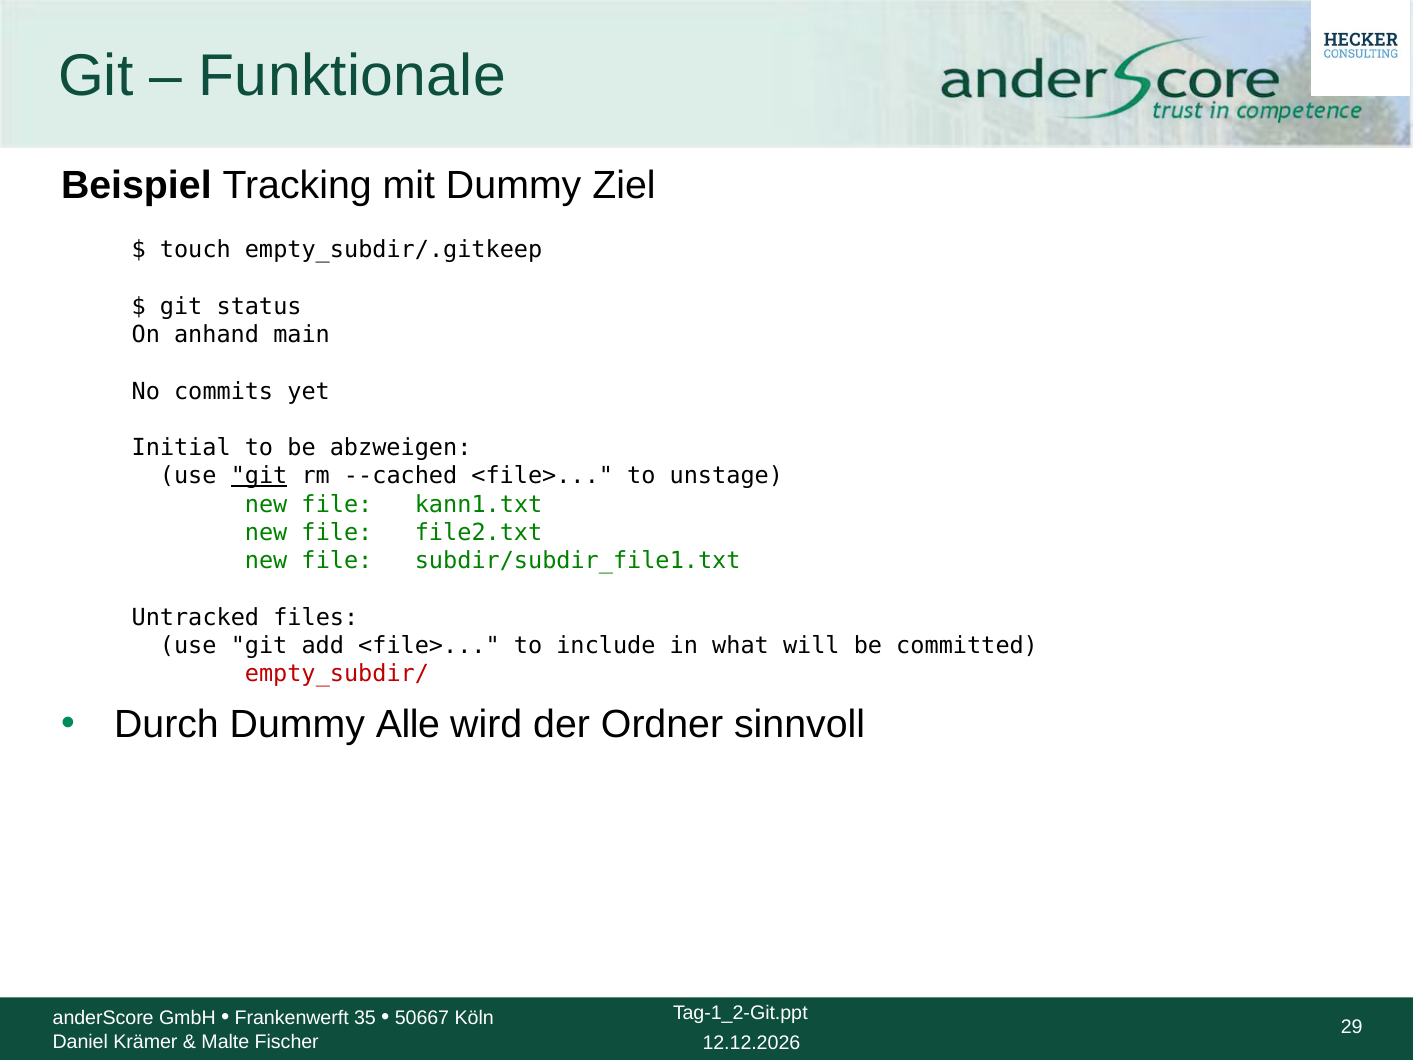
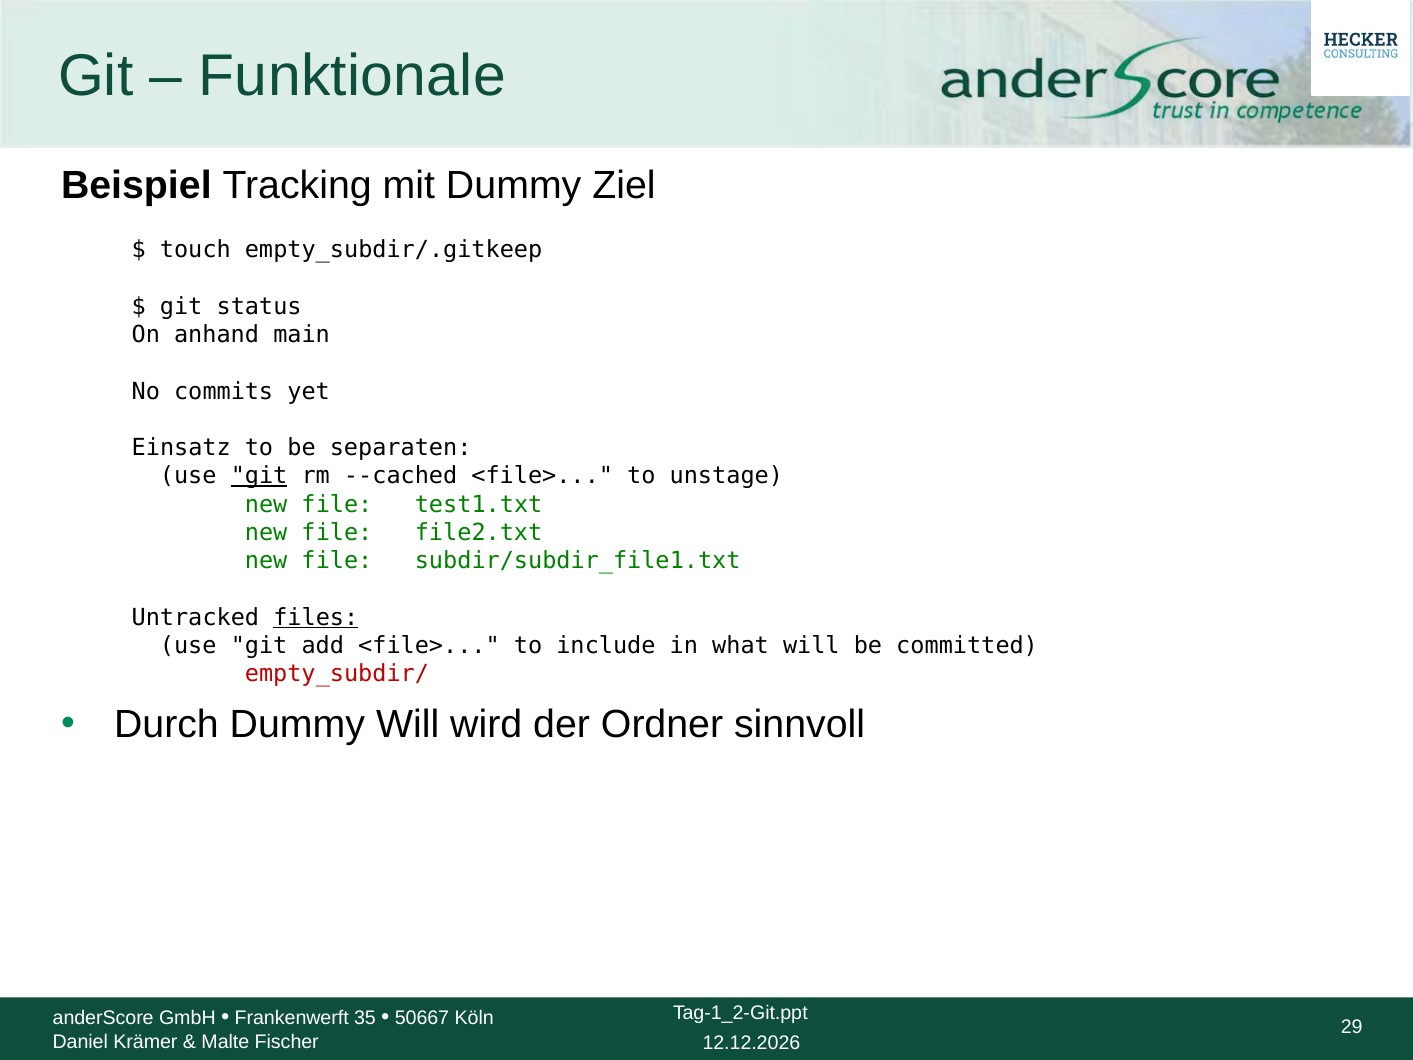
Initial: Initial -> Einsatz (181, 448)
abzweigen: abzweigen -> separaten (401, 448)
kann1.txt: kann1.txt -> test1.txt (479, 504)
files underline: none -> present (316, 617)
Dummy Alle: Alle -> Will (408, 724)
